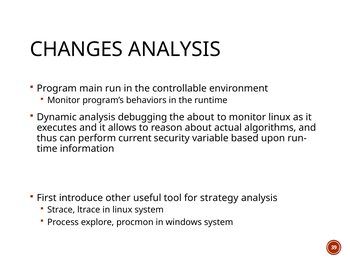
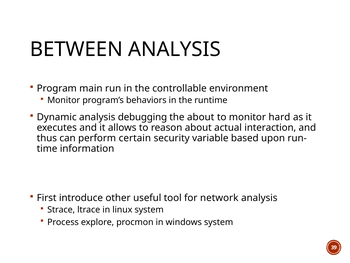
CHANGES: CHANGES -> BETWEEN (76, 49)
monitor linux: linux -> hard (279, 117)
algorithms: algorithms -> interaction (270, 127)
current: current -> certain (135, 138)
strategy: strategy -> network (219, 197)
